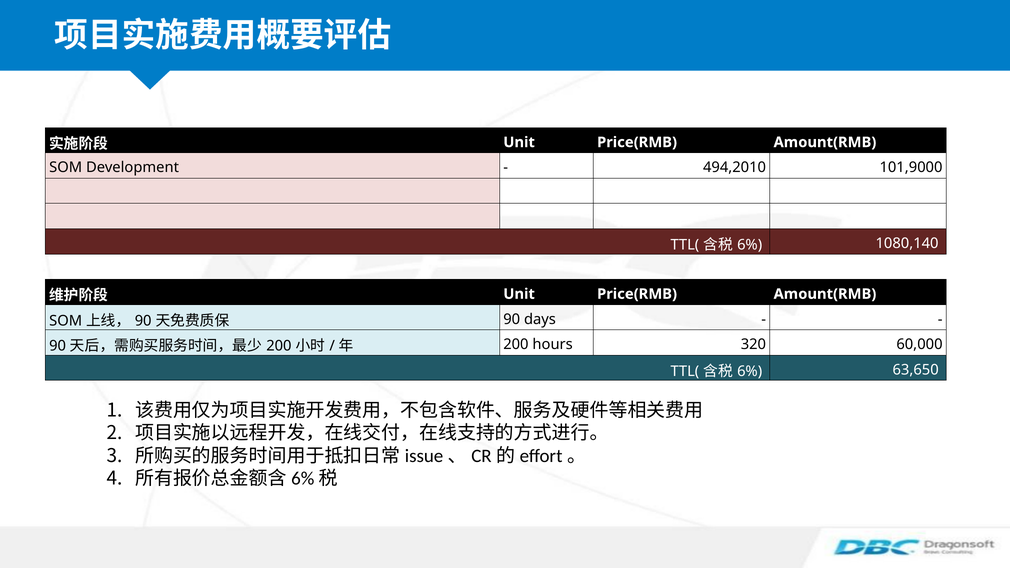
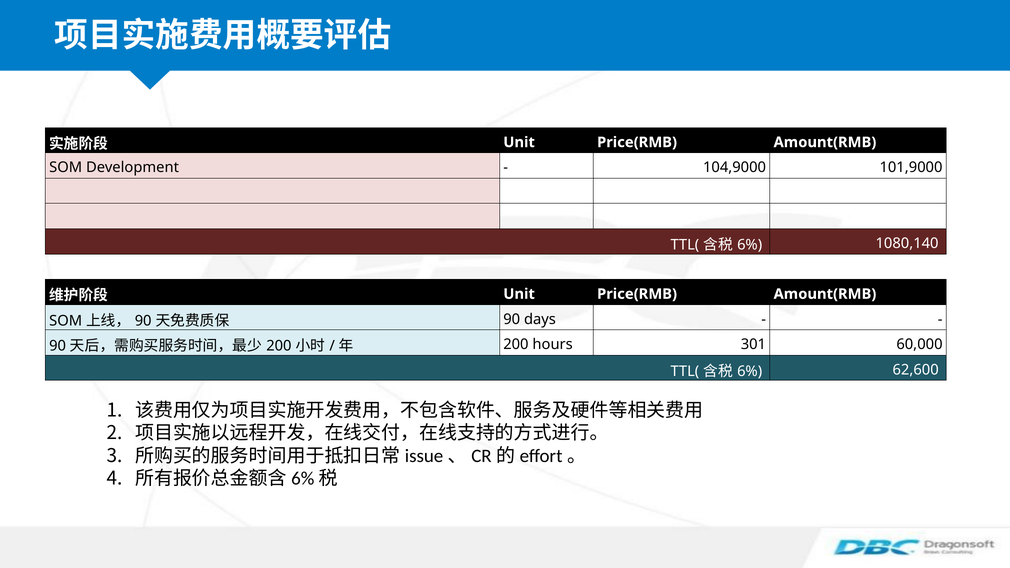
494,2010: 494,2010 -> 104,9000 (735, 168)
320: 320 -> 301 (753, 345)
63,650: 63,650 -> 62,600 (916, 370)
